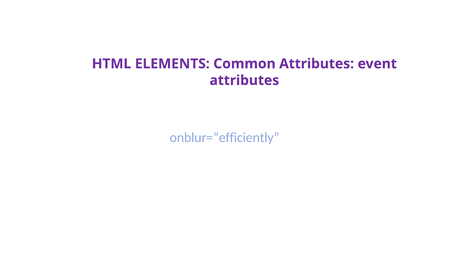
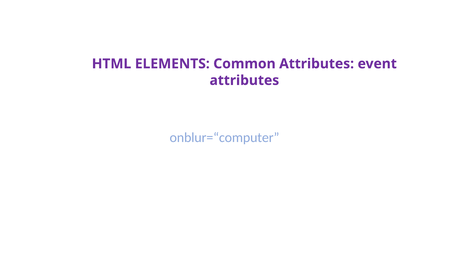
onblur=“efficiently: onblur=“efficiently -> onblur=“computer (224, 138)
